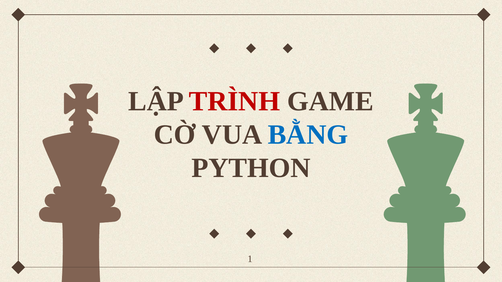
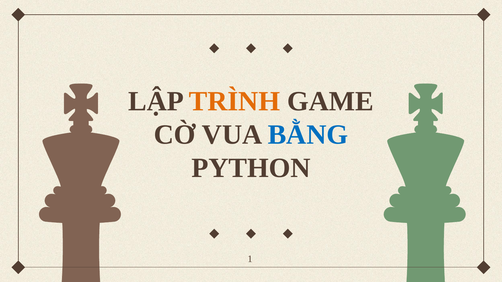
TRÌNH colour: red -> orange (234, 101)
